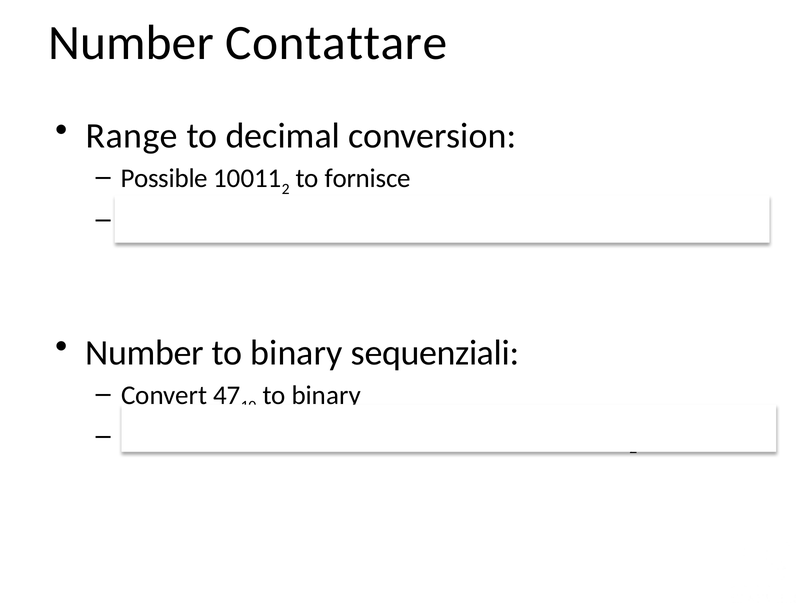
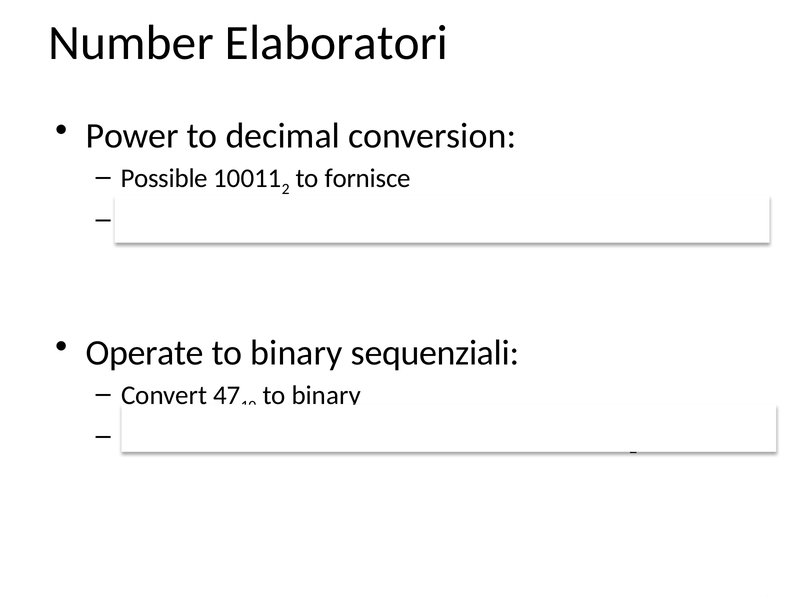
Contattare: Contattare -> Elaboratori (337, 43)
Range: Range -> Power (132, 136)
Number: Number -> Operate (145, 353)
